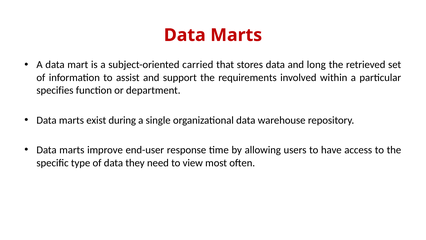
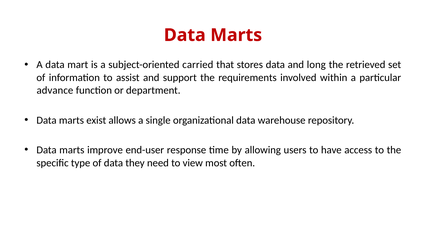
specifies: specifies -> advance (55, 90)
during: during -> allows (122, 120)
